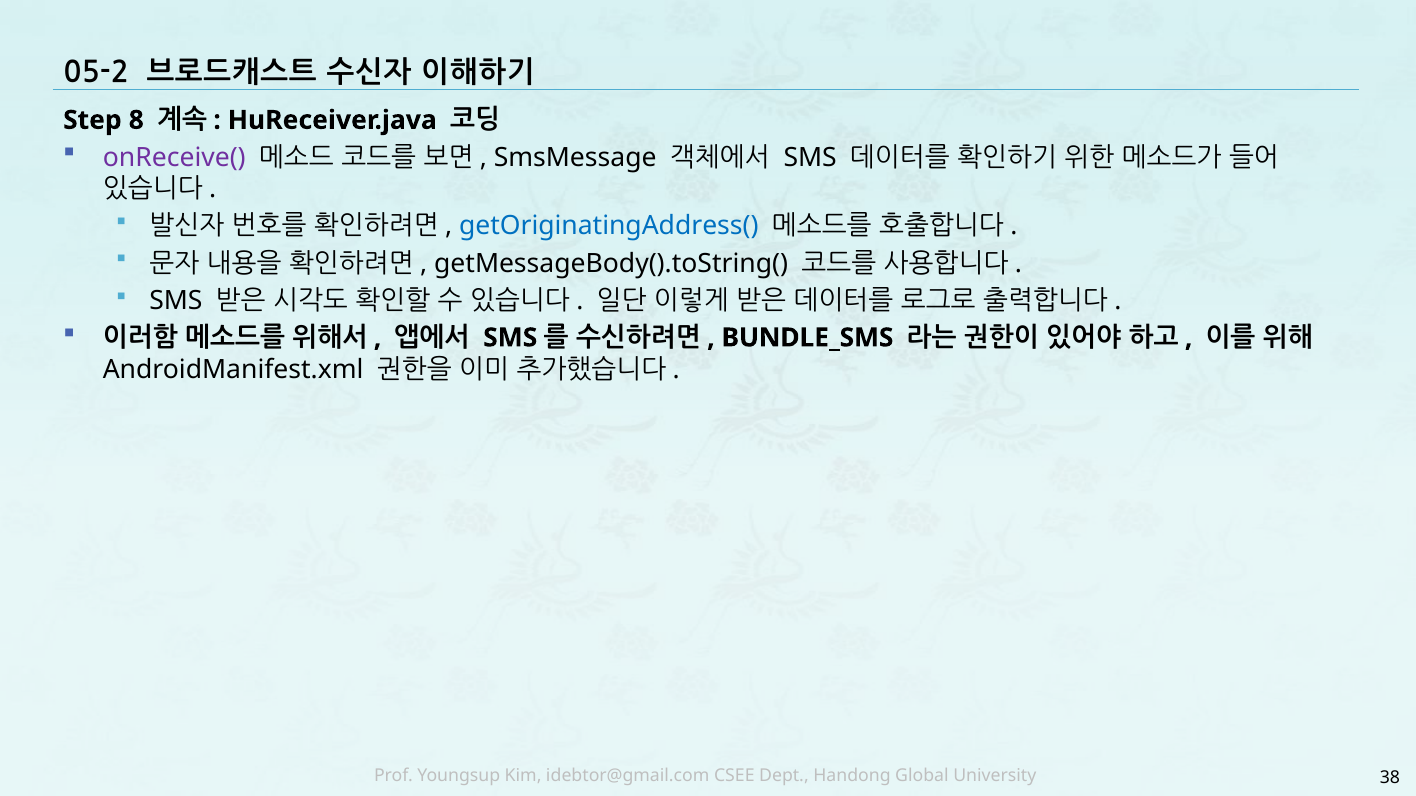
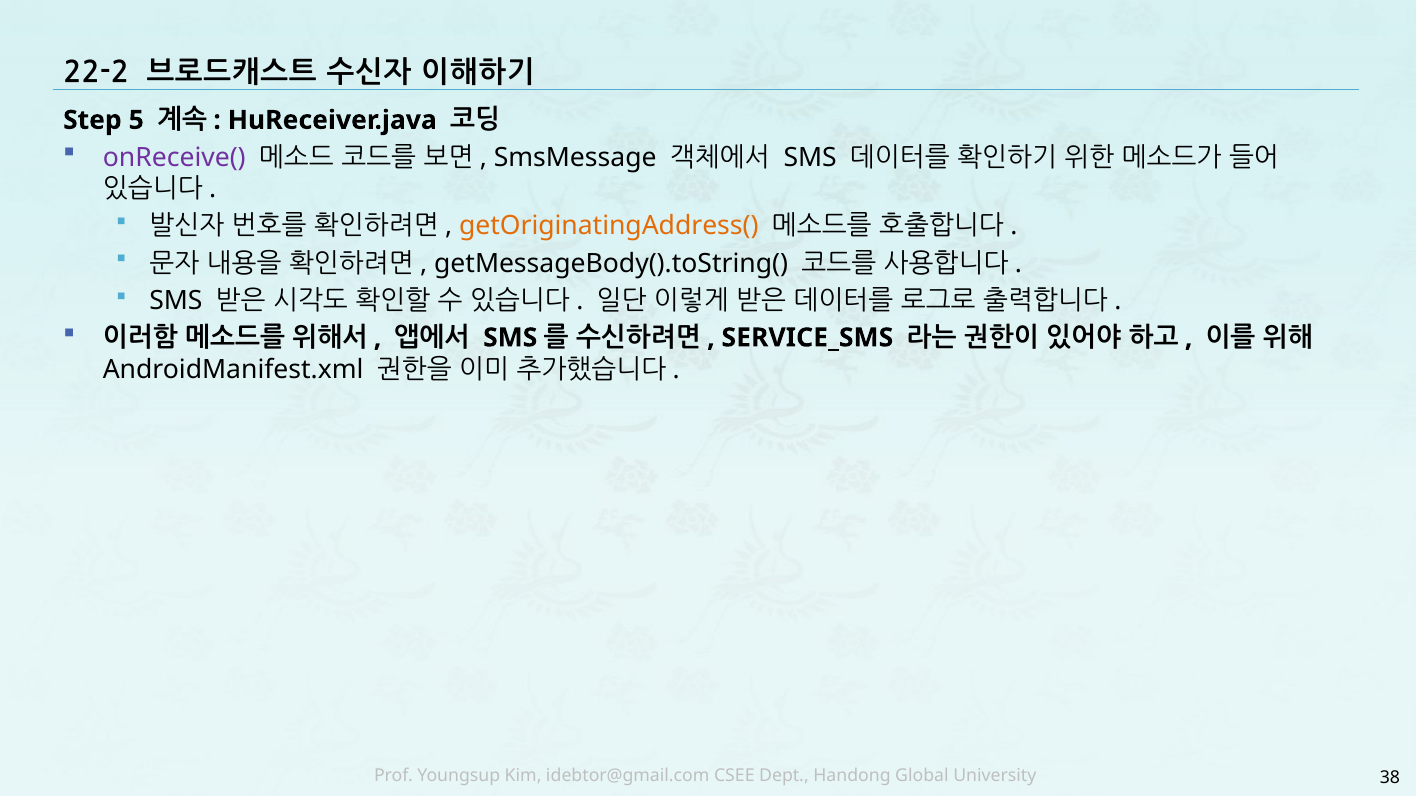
05-2: 05-2 -> 22-2 (96, 73)
8: 8 -> 5 (136, 120)
getOriginatingAddress( colour: blue -> orange (609, 226)
BUNDLE_SMS: BUNDLE_SMS -> SERVICE_SMS (807, 338)
